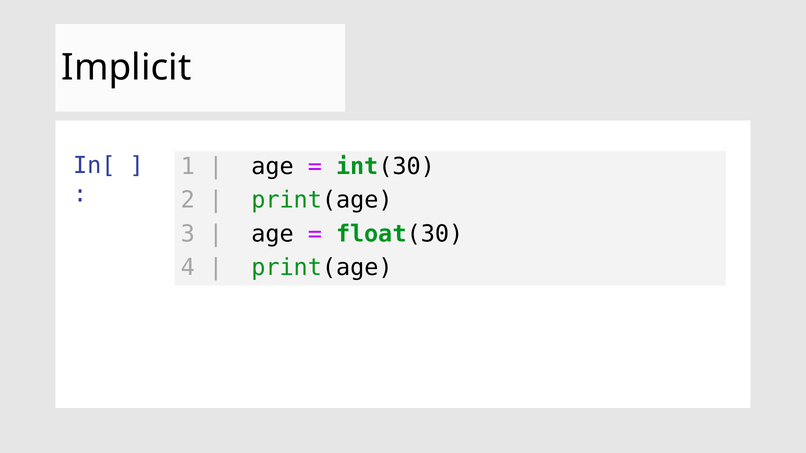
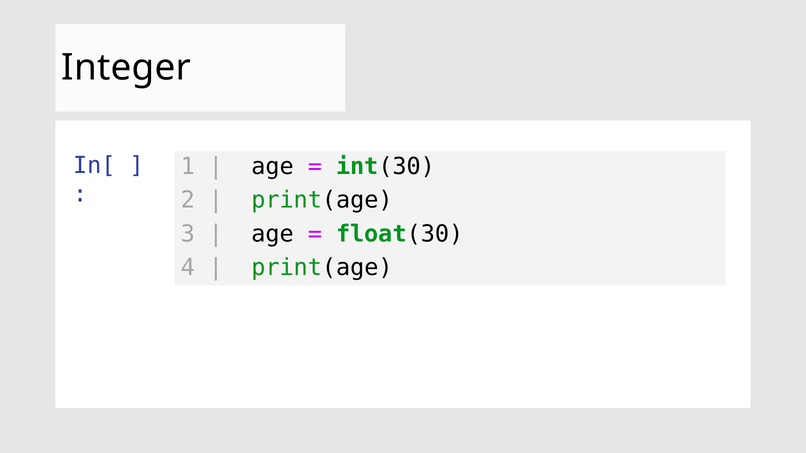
Implicit: Implicit -> Integer (126, 68)
